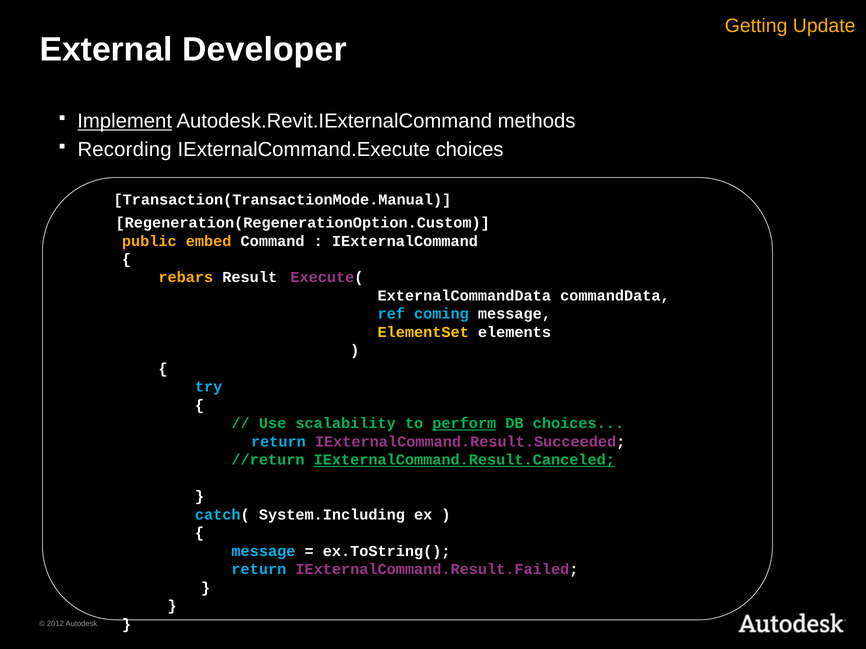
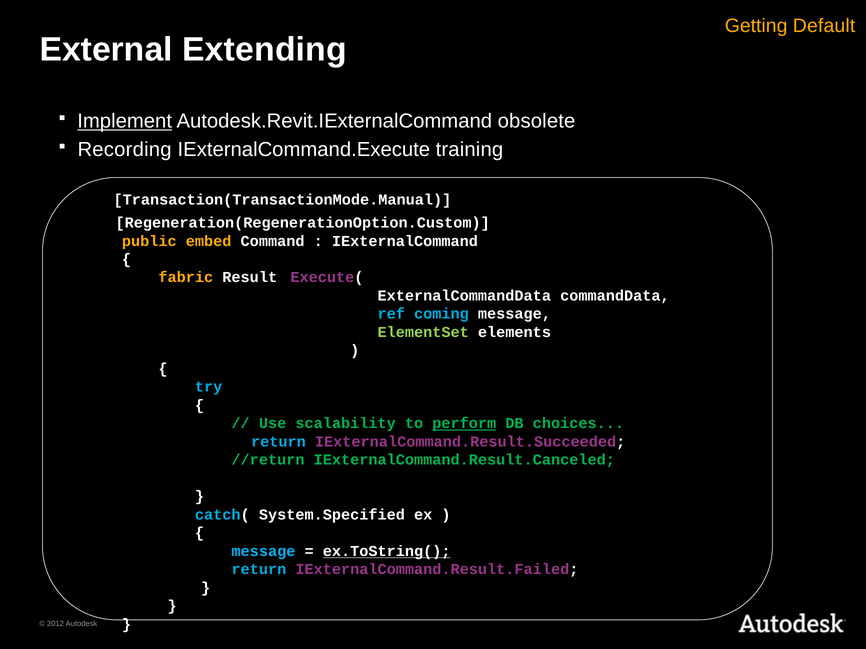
Update: Update -> Default (824, 26)
Developer: Developer -> Extending (264, 50)
methods: methods -> obsolete (537, 121)
IExternalCommand.Execute choices: choices -> training (469, 150)
rebars: rebars -> fabric (186, 278)
ElementSet colour: yellow -> light green (423, 332)
IExternalCommand.Result.Canceled underline: present -> none (464, 460)
System.Including: System.Including -> System.Specified (332, 515)
ex.ToString( underline: none -> present (387, 552)
